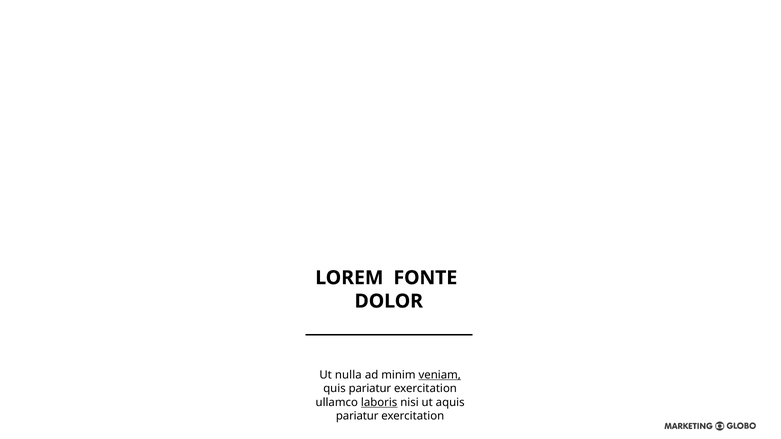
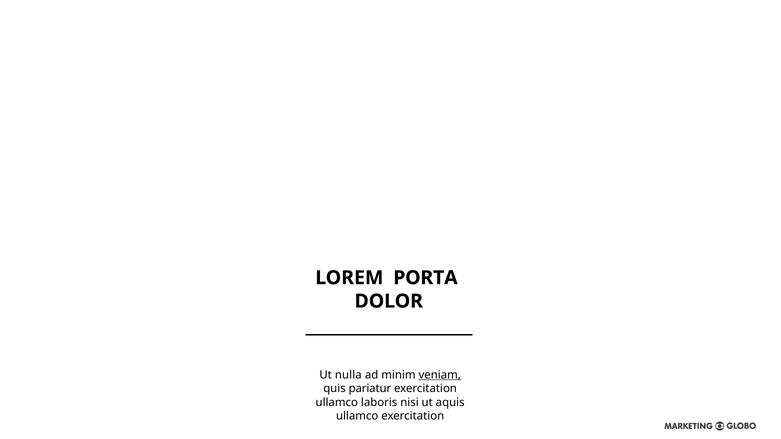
FONTE: FONTE -> PORTA (425, 278)
laboris underline: present -> none (379, 403)
pariatur: pariatur -> ullamco (357, 416)
